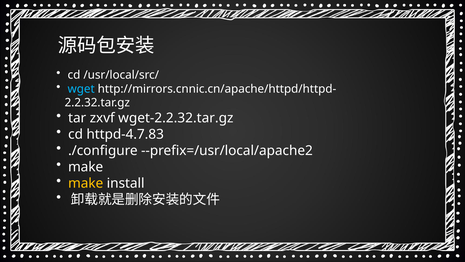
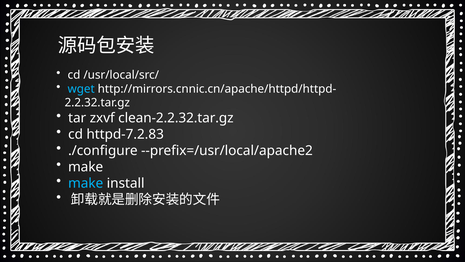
wget-2.2.32.tar.gz: wget-2.2.32.tar.gz -> clean-2.2.32.tar.gz (176, 118)
httpd-4.7.83: httpd-4.7.83 -> httpd-7.2.83 (125, 134)
make colour: yellow -> light blue (86, 183)
